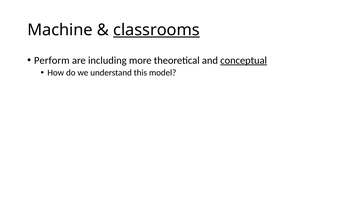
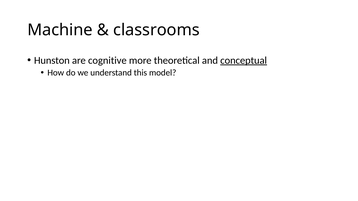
classrooms underline: present -> none (156, 30)
Perform: Perform -> Hunston (52, 61)
including: including -> cognitive (107, 61)
